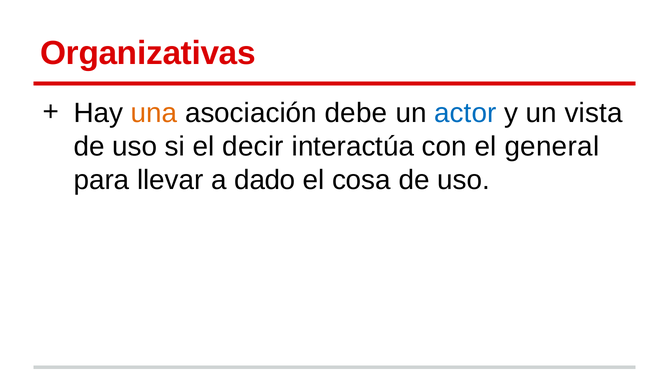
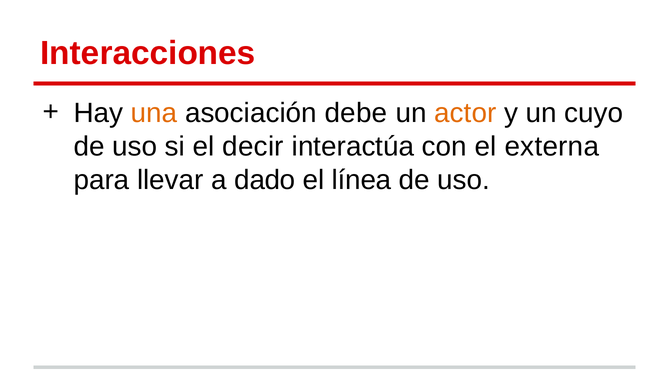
Organizativas: Organizativas -> Interacciones (148, 53)
actor colour: blue -> orange (465, 113)
vista: vista -> cuyo (594, 113)
general: general -> externa (552, 147)
cosa: cosa -> línea (362, 180)
